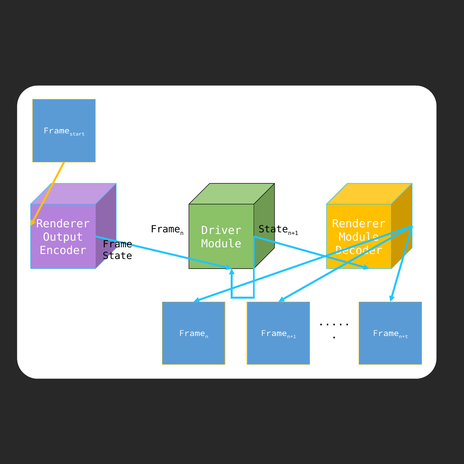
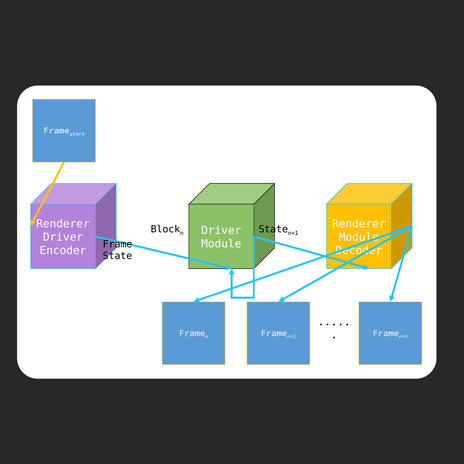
Frame: Frame -> Block (165, 229)
Output: Output -> Driver (63, 237)
